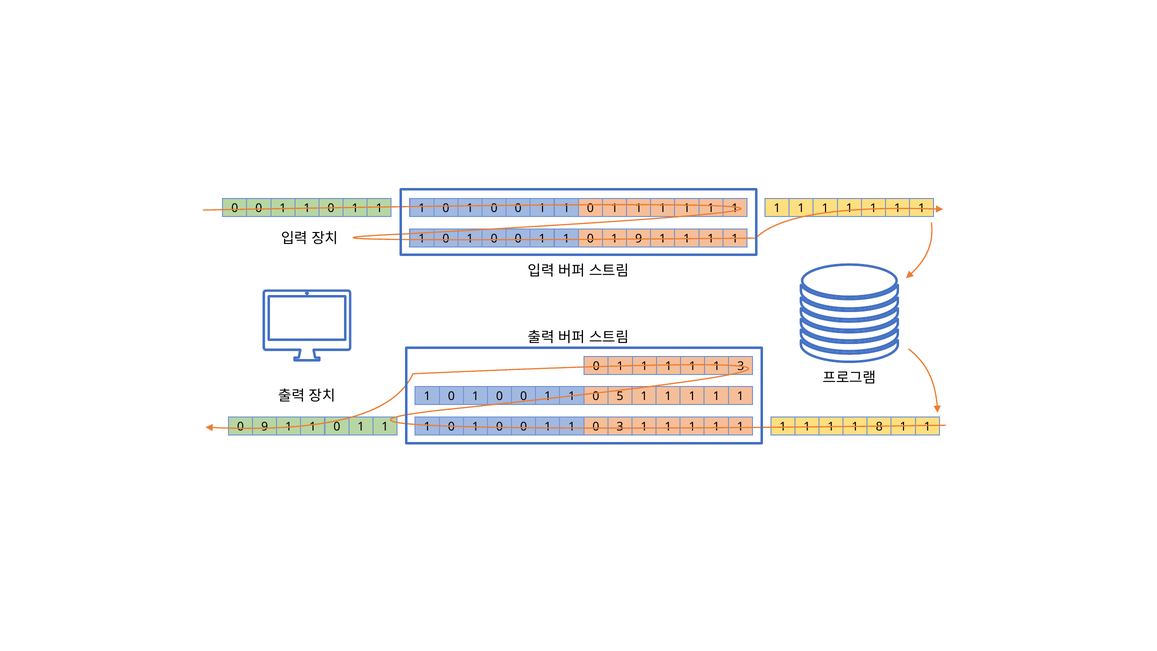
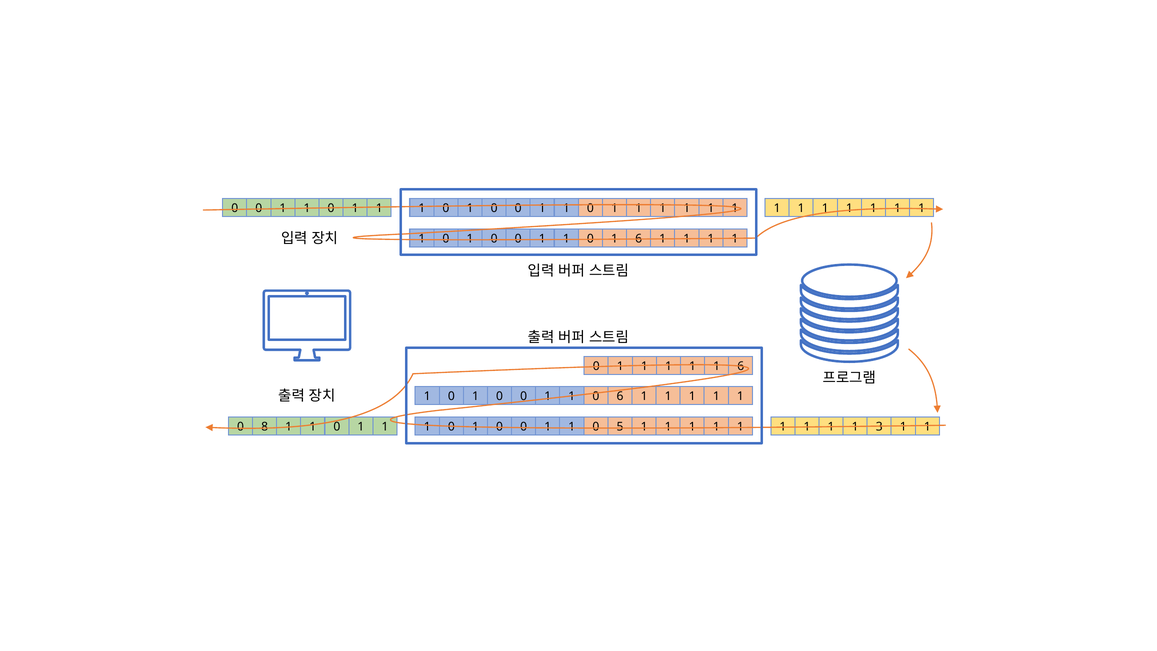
0 1 9: 9 -> 6 (639, 239)
1 1 3: 3 -> 6 (741, 366)
0 5: 5 -> 6 (620, 396)
0 9: 9 -> 8 (265, 427)
0 3: 3 -> 5 (620, 427)
8: 8 -> 3 (879, 427)
